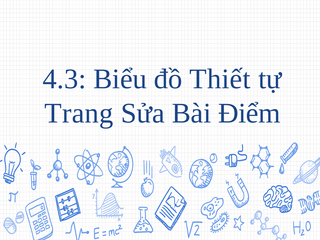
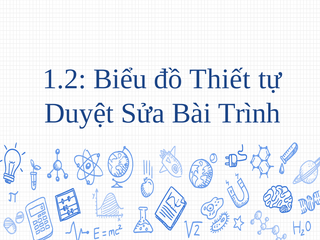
4.3: 4.3 -> 1.2 (64, 79)
Trang: Trang -> Duyệt (79, 113)
Điểm: Điểm -> Trình (249, 113)
